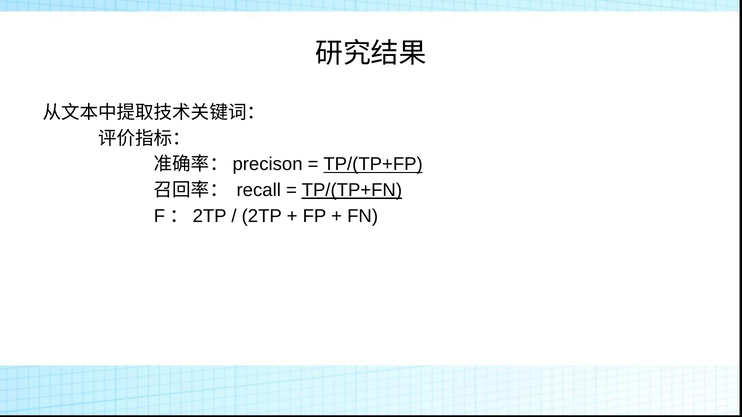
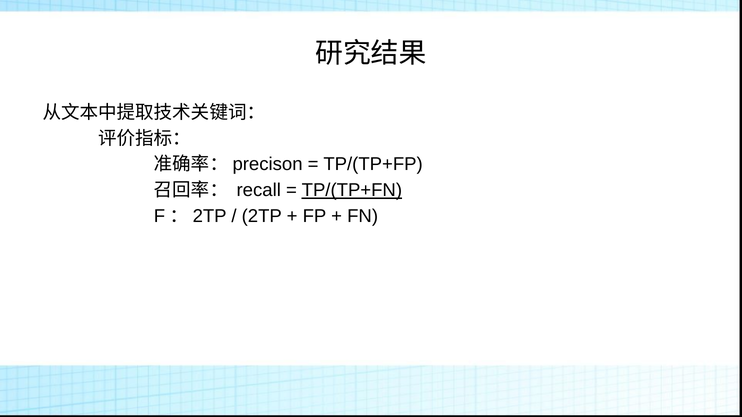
TP/(TP+FP underline: present -> none (373, 164)
